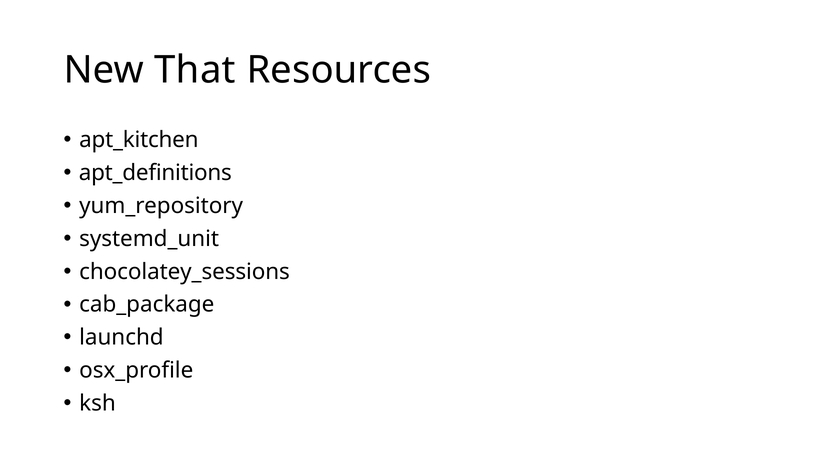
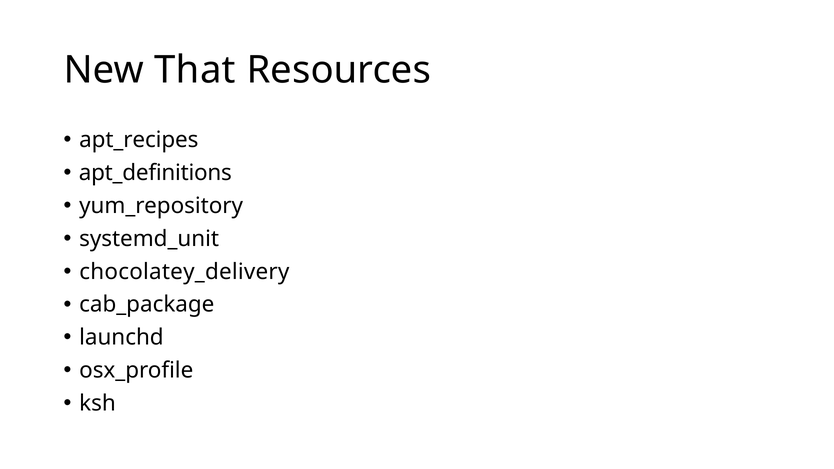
apt_kitchen: apt_kitchen -> apt_recipes (139, 140)
chocolatey_sessions: chocolatey_sessions -> chocolatey_delivery (184, 272)
